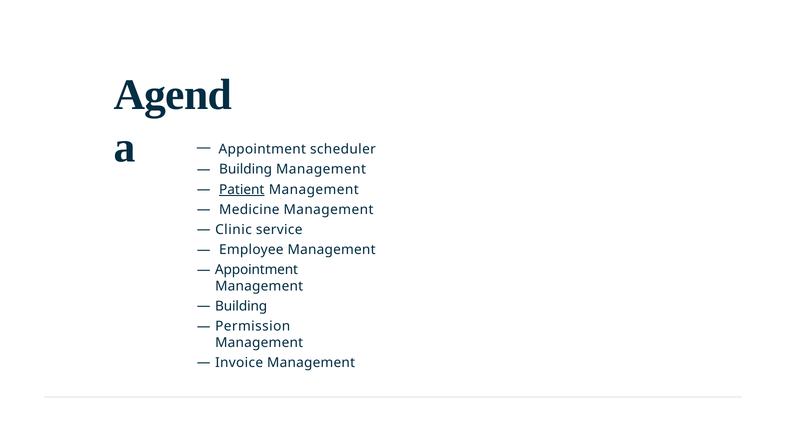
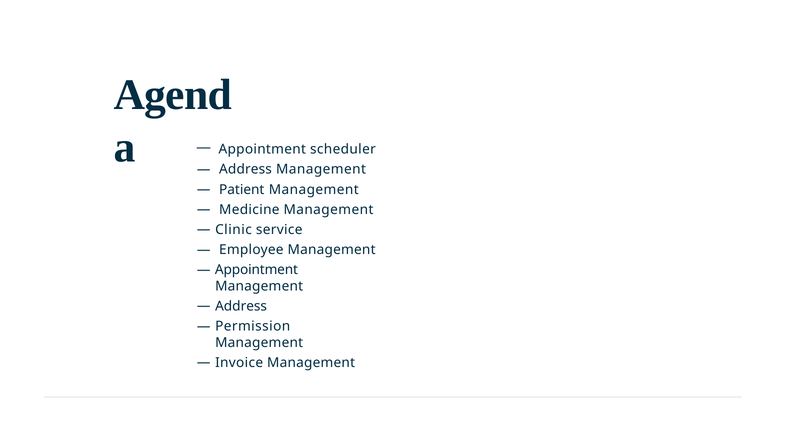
Building: Building -> Address (245, 170)
Patient underline: present -> none (242, 190)
Building: Building -> Address (241, 306)
